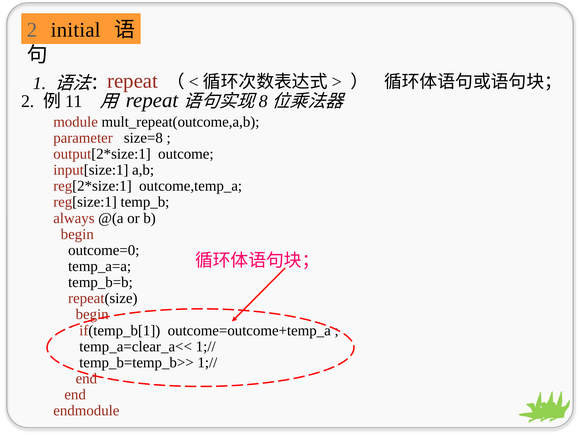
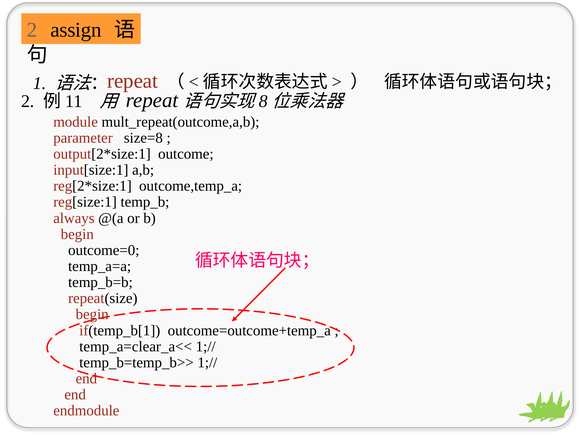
initial: initial -> assign (76, 30)
